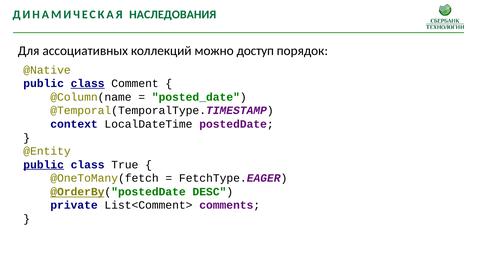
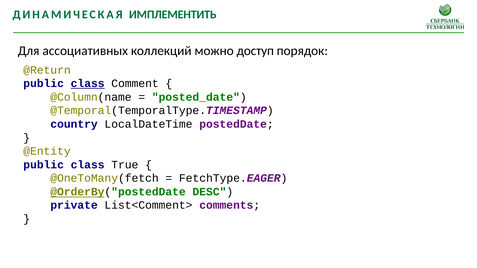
НАСЛЕДОВАНИЯ: НАСЛЕДОВАНИЯ -> ИМПЛЕМЕНТИТЬ (173, 15)
@Native: @Native -> @Return (47, 70)
context: context -> country (74, 124)
public underline: present -> none (44, 165)
